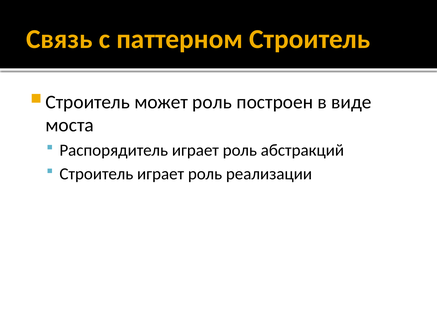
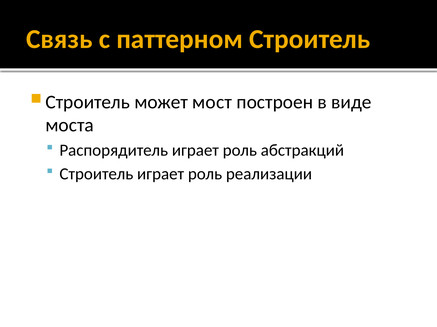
может роль: роль -> мост (212, 102)
